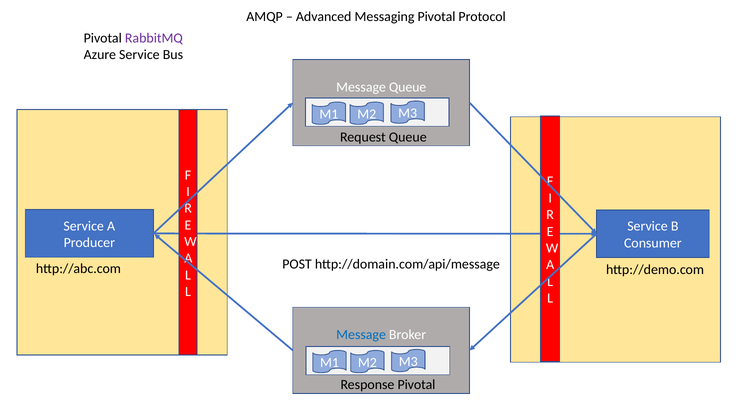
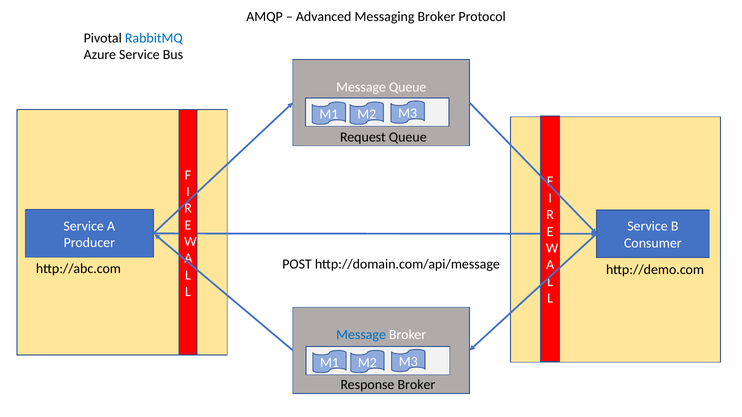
Messaging Pivotal: Pivotal -> Broker (436, 17)
RabbitMQ colour: purple -> blue (154, 38)
Response Pivotal: Pivotal -> Broker (416, 385)
